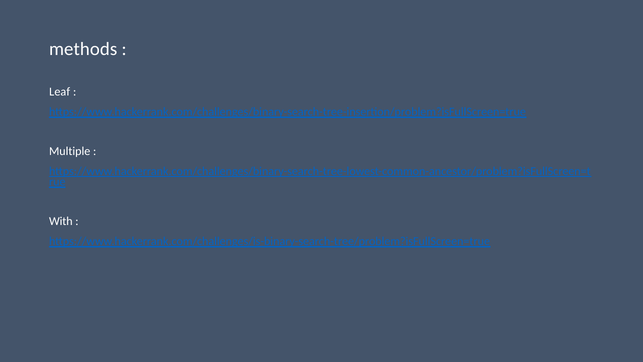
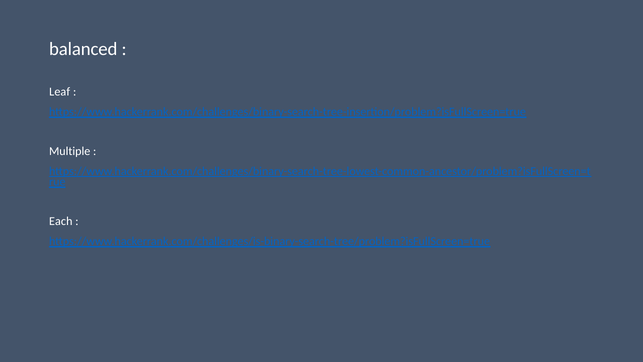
methods: methods -> balanced (83, 49)
With: With -> Each (61, 221)
